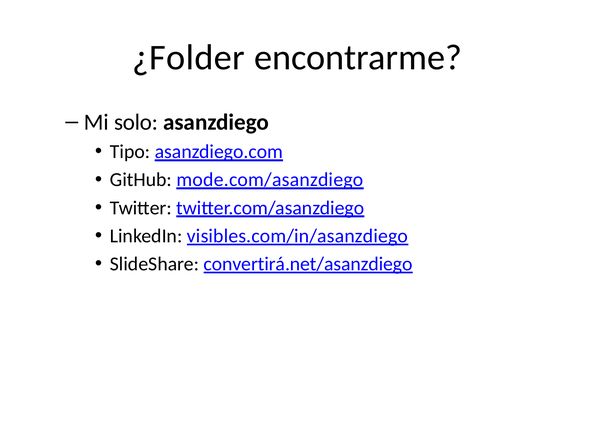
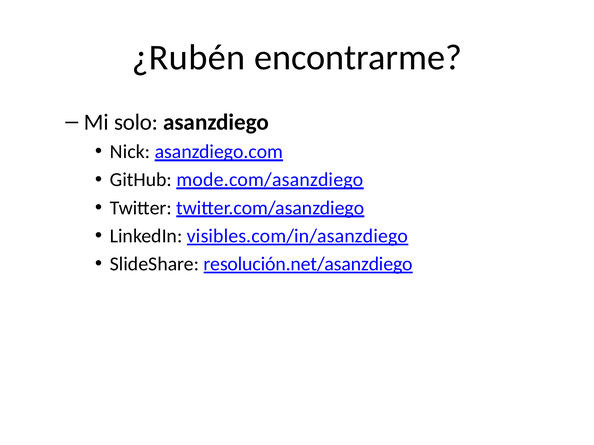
¿Folder: ¿Folder -> ¿Rubén (188, 58)
Tipo: Tipo -> Nick (130, 152)
convertirá.net/asanzdiego: convertirá.net/asanzdiego -> resolución.net/asanzdiego (308, 264)
